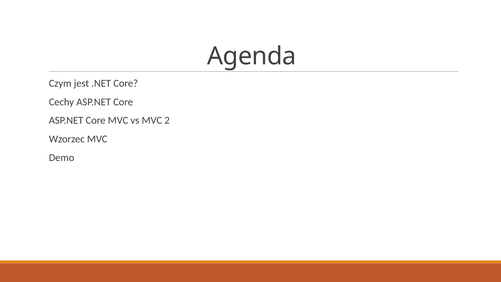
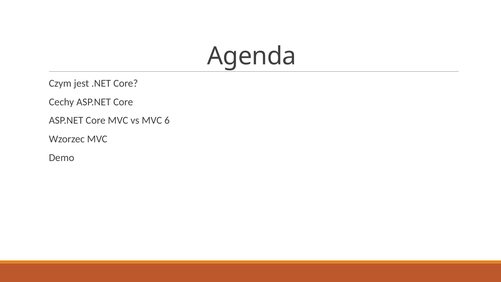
2: 2 -> 6 (167, 120)
